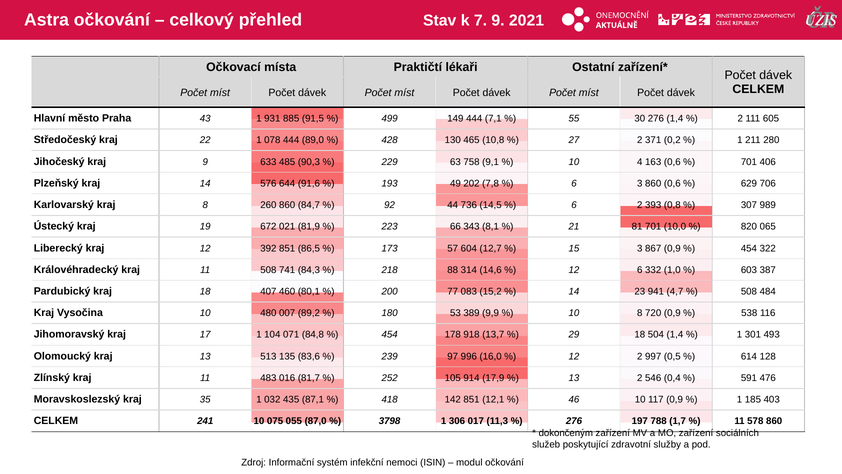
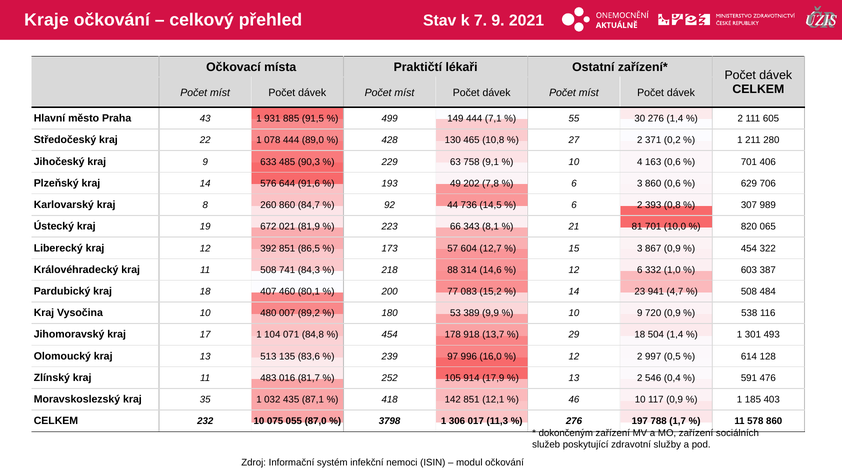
Astra: Astra -> Kraje (46, 20)
10 8: 8 -> 9 (640, 313)
241: 241 -> 232 (205, 421)
